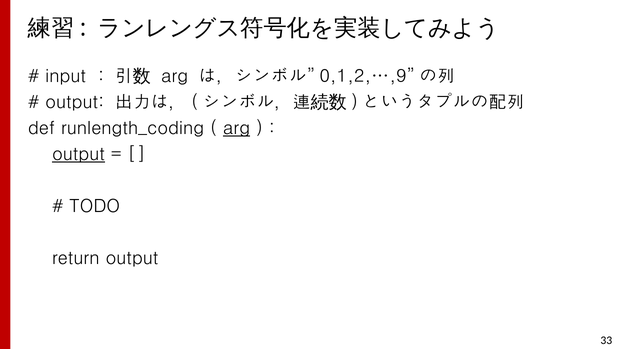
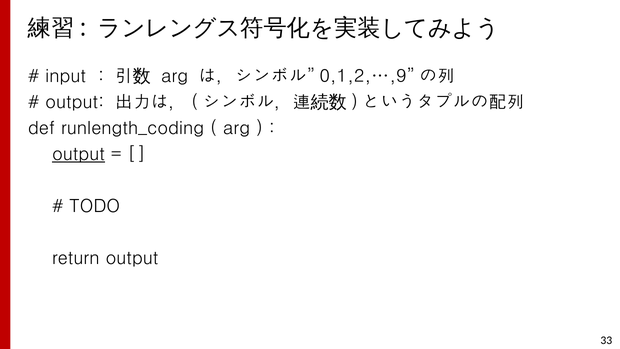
arg underline: present -> none (236, 128)
